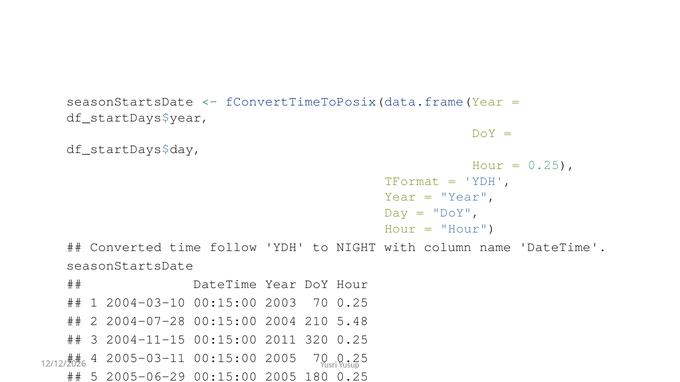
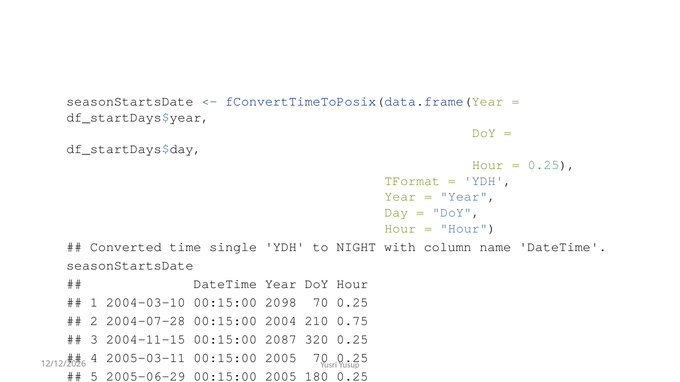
follow: follow -> single (233, 247)
2003: 2003 -> 2098 (281, 303)
5.48: 5.48 -> 0.75 (352, 321)
2011: 2011 -> 2087 (281, 340)
